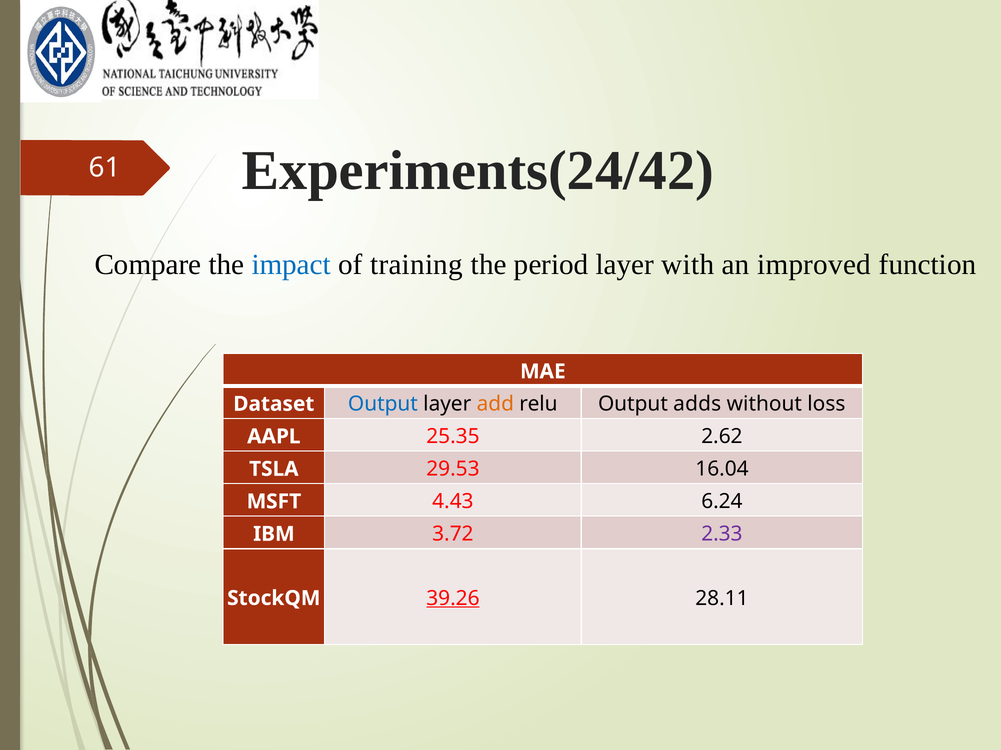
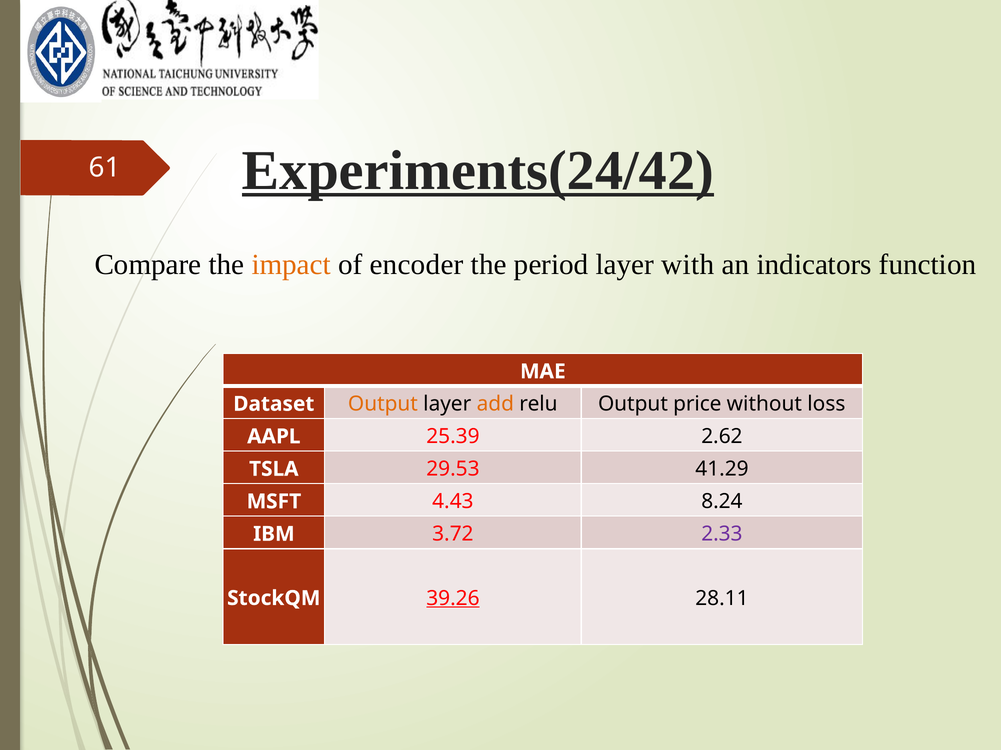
Experiments(24/42 underline: none -> present (478, 171)
impact colour: blue -> orange (291, 265)
training: training -> encoder (417, 265)
improved: improved -> indicators (814, 265)
Output colour: blue -> orange (383, 404)
adds: adds -> price (697, 404)
25.35: 25.35 -> 25.39 (453, 437)
16.04: 16.04 -> 41.29 (722, 469)
6.24: 6.24 -> 8.24 (722, 502)
